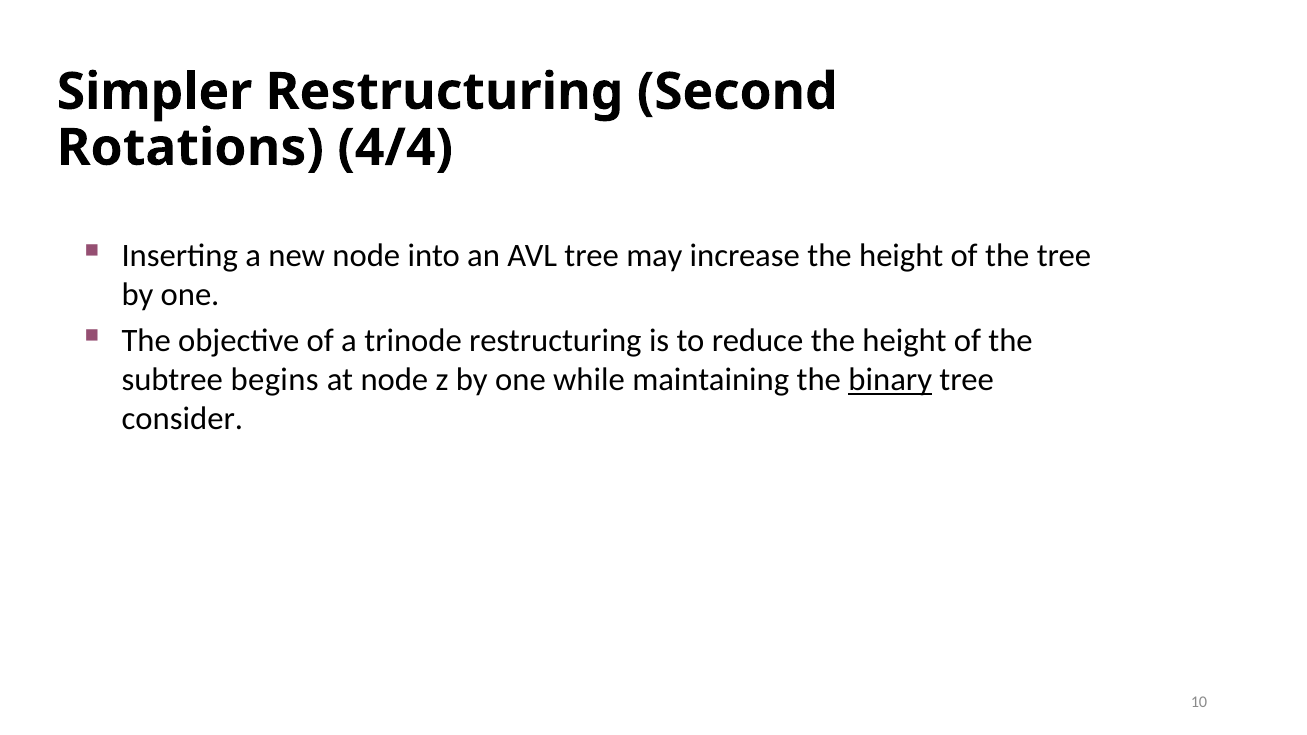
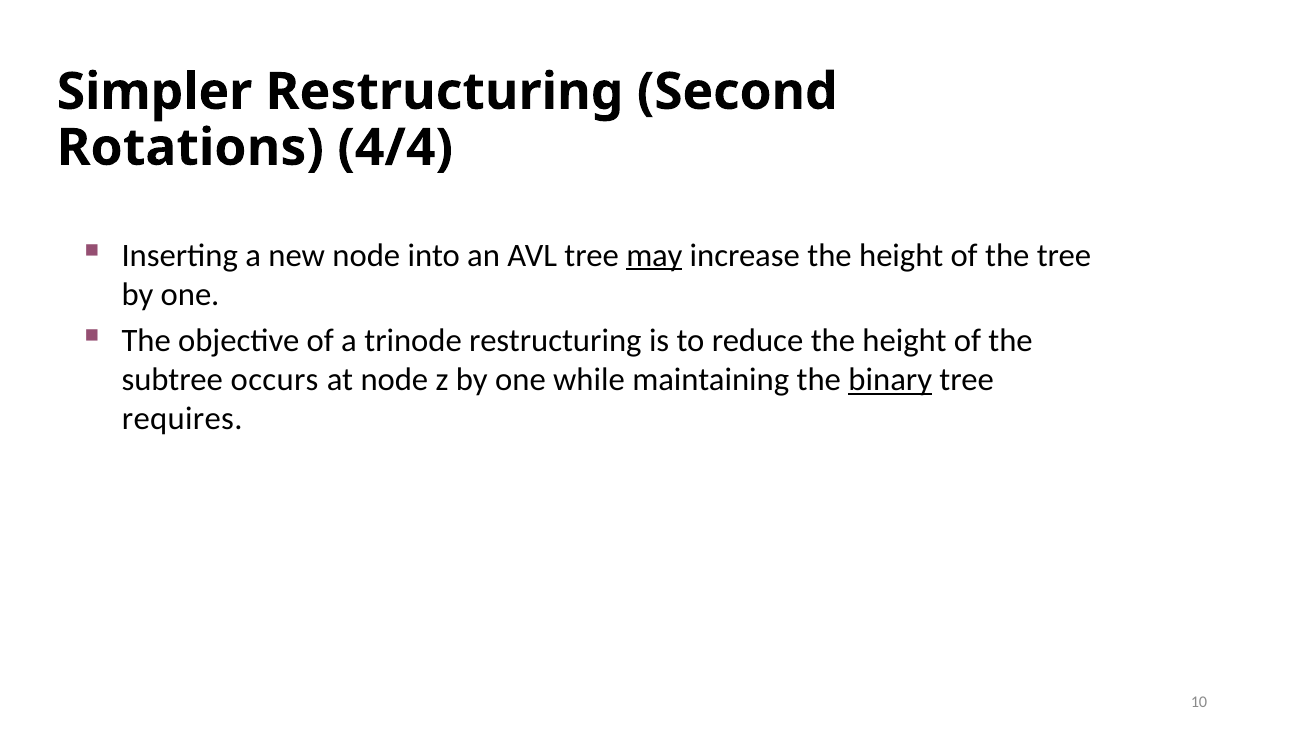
may underline: none -> present (654, 255)
begins: begins -> occurs (275, 380)
consider: consider -> requires (182, 419)
